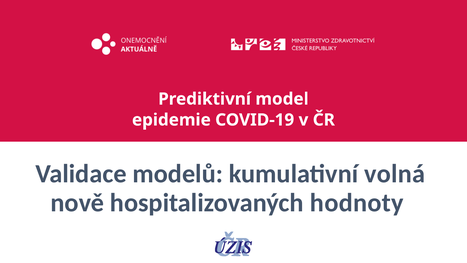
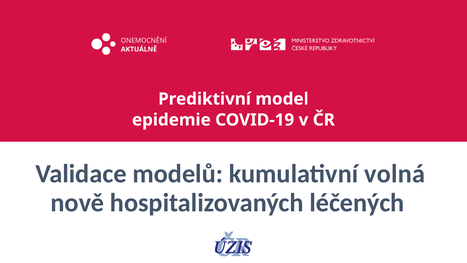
hodnoty: hodnoty -> léčených (357, 202)
